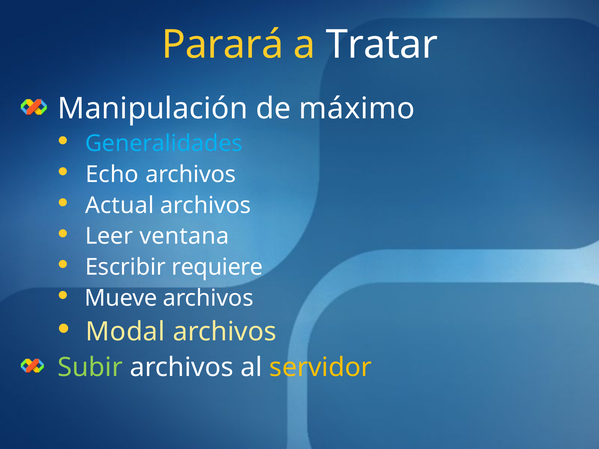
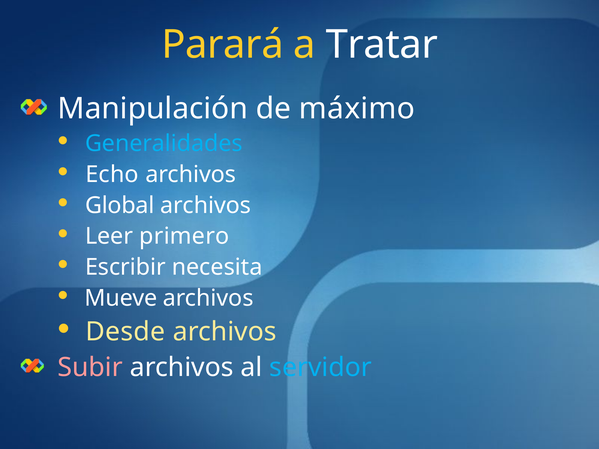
Actual: Actual -> Global (120, 205)
ventana: ventana -> primero (184, 236)
requiere: requiere -> necesita (217, 267)
Modal: Modal -> Desde (125, 332)
Subir colour: light green -> pink (90, 367)
servidor colour: yellow -> light blue (321, 367)
